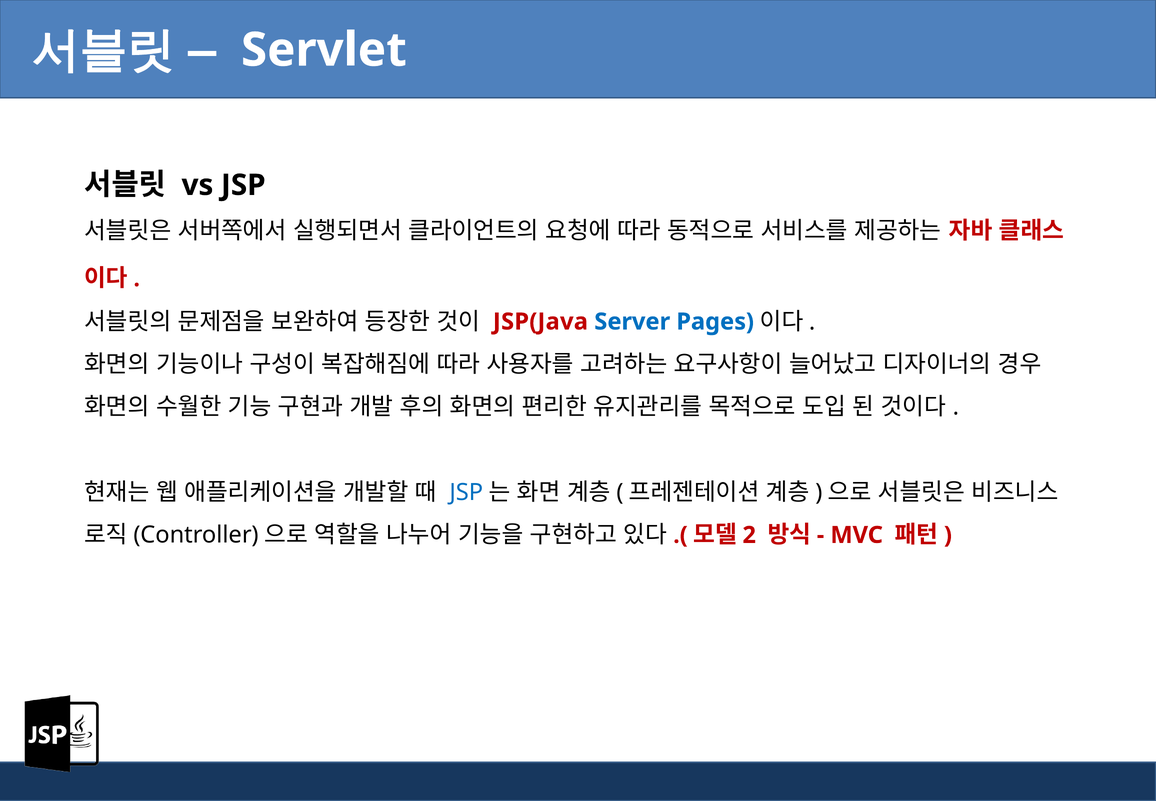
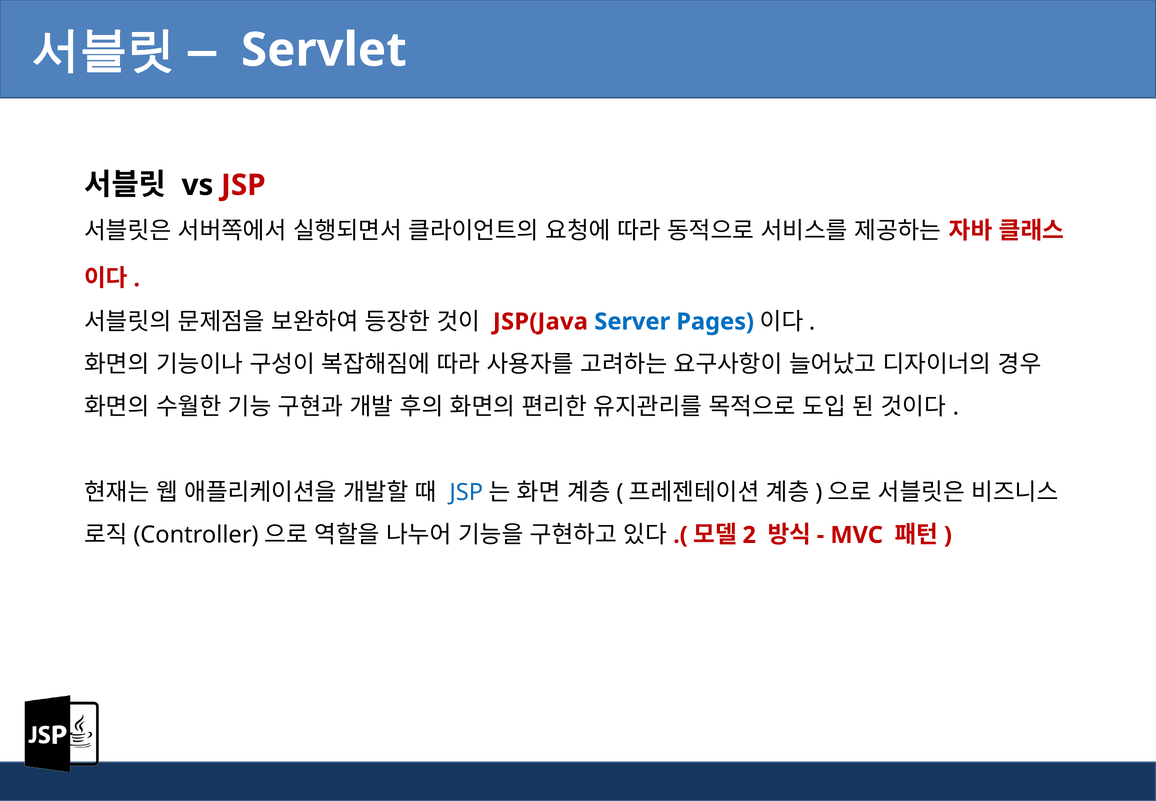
JSP colour: black -> red (243, 185)
